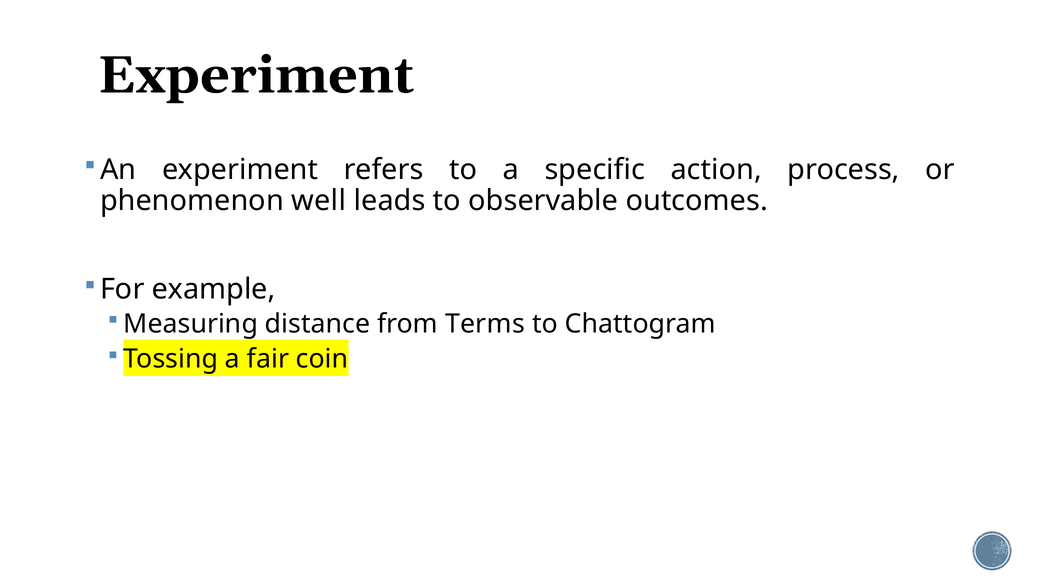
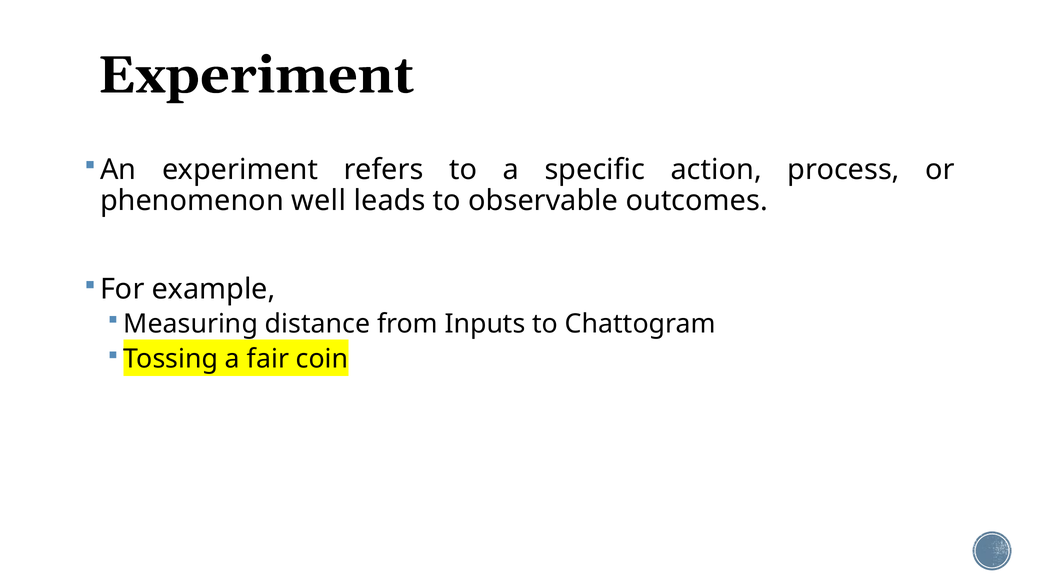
Terms: Terms -> Inputs (485, 324)
